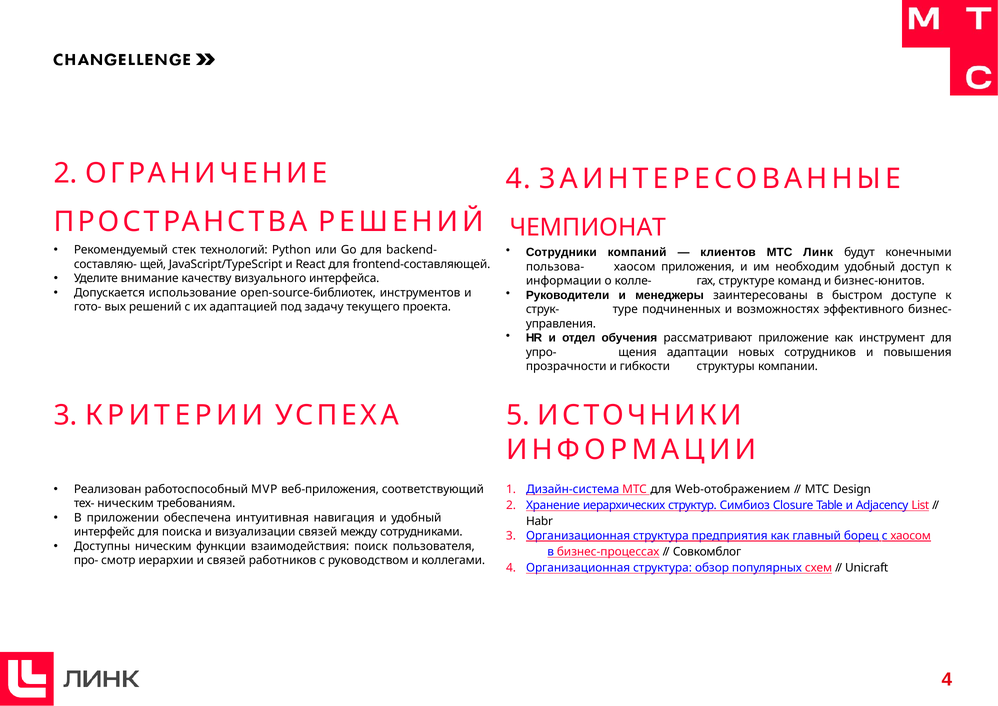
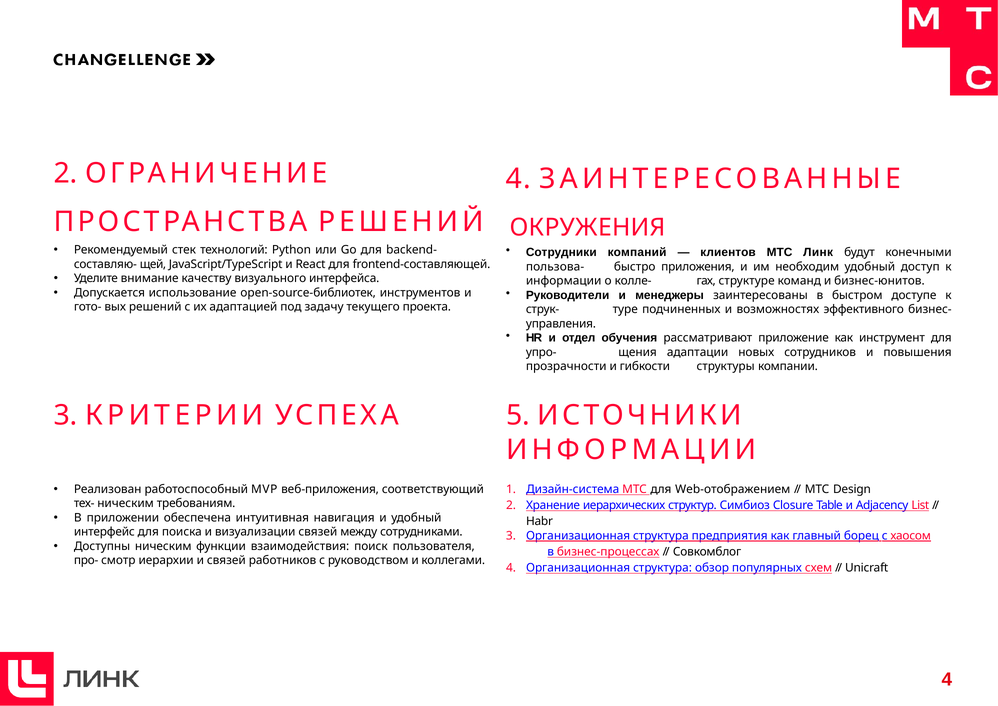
ЧЕМПИОНАТ: ЧЕМПИОНАТ -> ОКРУЖЕНИЯ (588, 227)
пользова- хаосом: хаосом -> быстро (635, 267)
